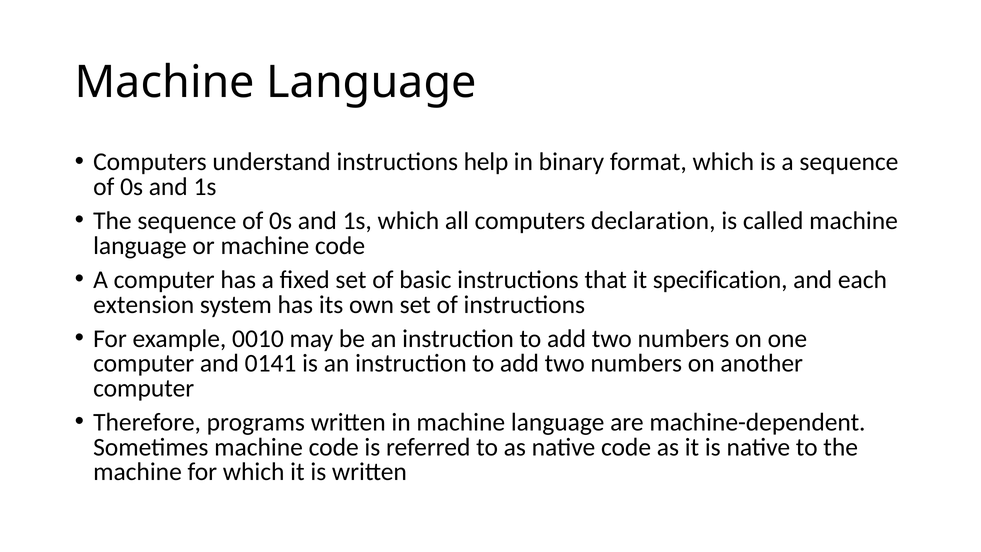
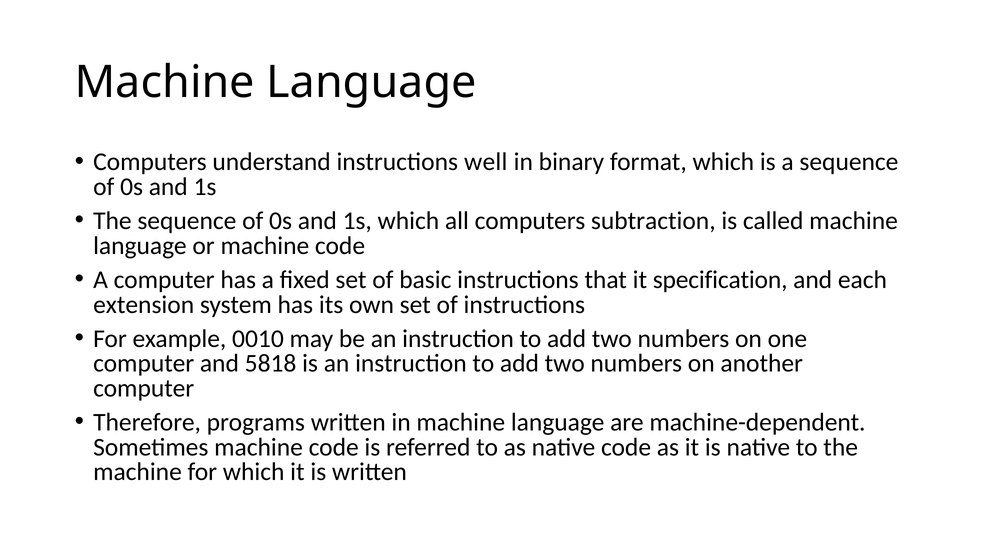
help: help -> well (486, 162)
declaration: declaration -> subtraction (653, 221)
0141: 0141 -> 5818 (271, 363)
